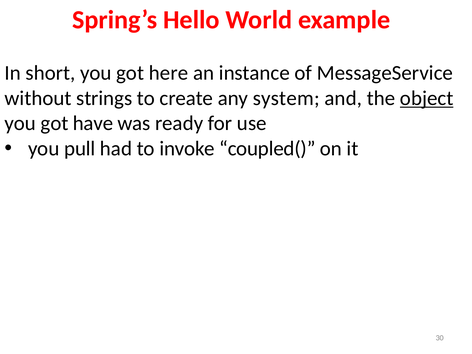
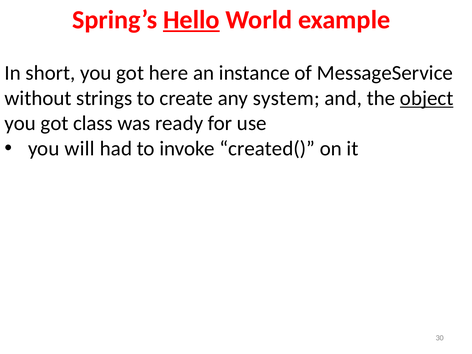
Hello underline: none -> present (191, 20)
have: have -> class (93, 123)
pull: pull -> will (80, 149)
coupled(: coupled( -> created( (267, 149)
